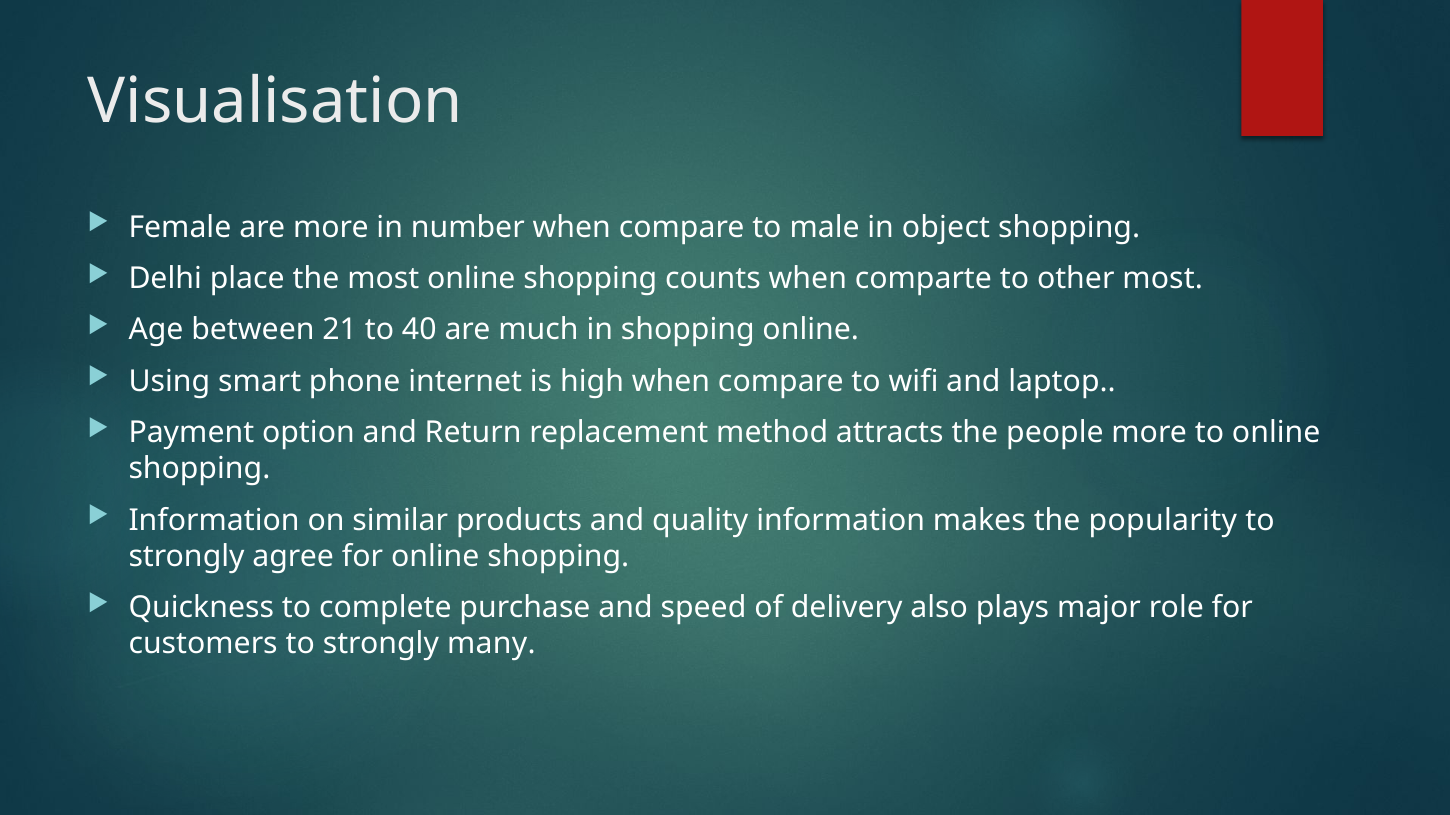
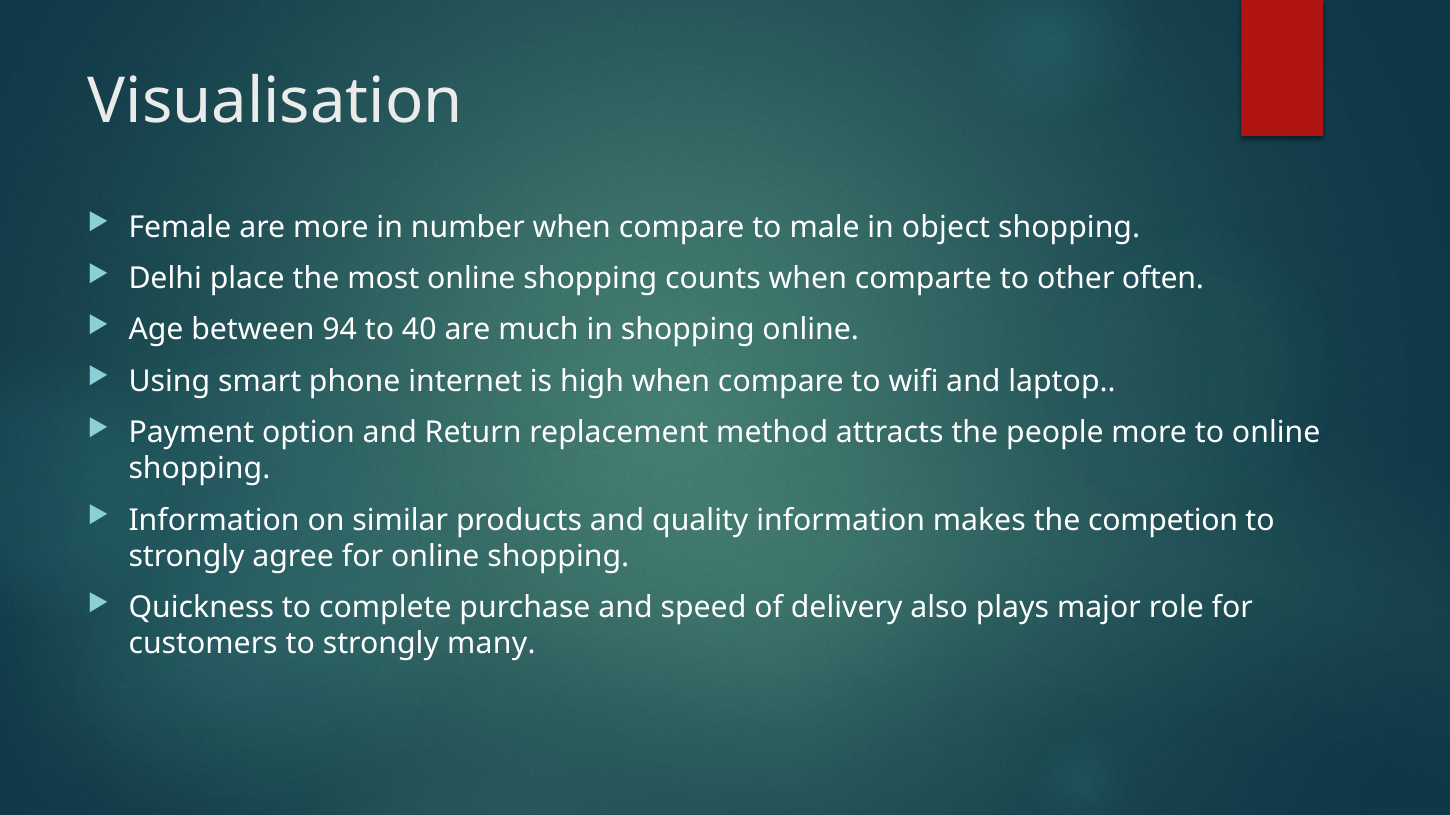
other most: most -> often (1163, 279)
21: 21 -> 94 (340, 330)
popularity: popularity -> competion (1163, 520)
